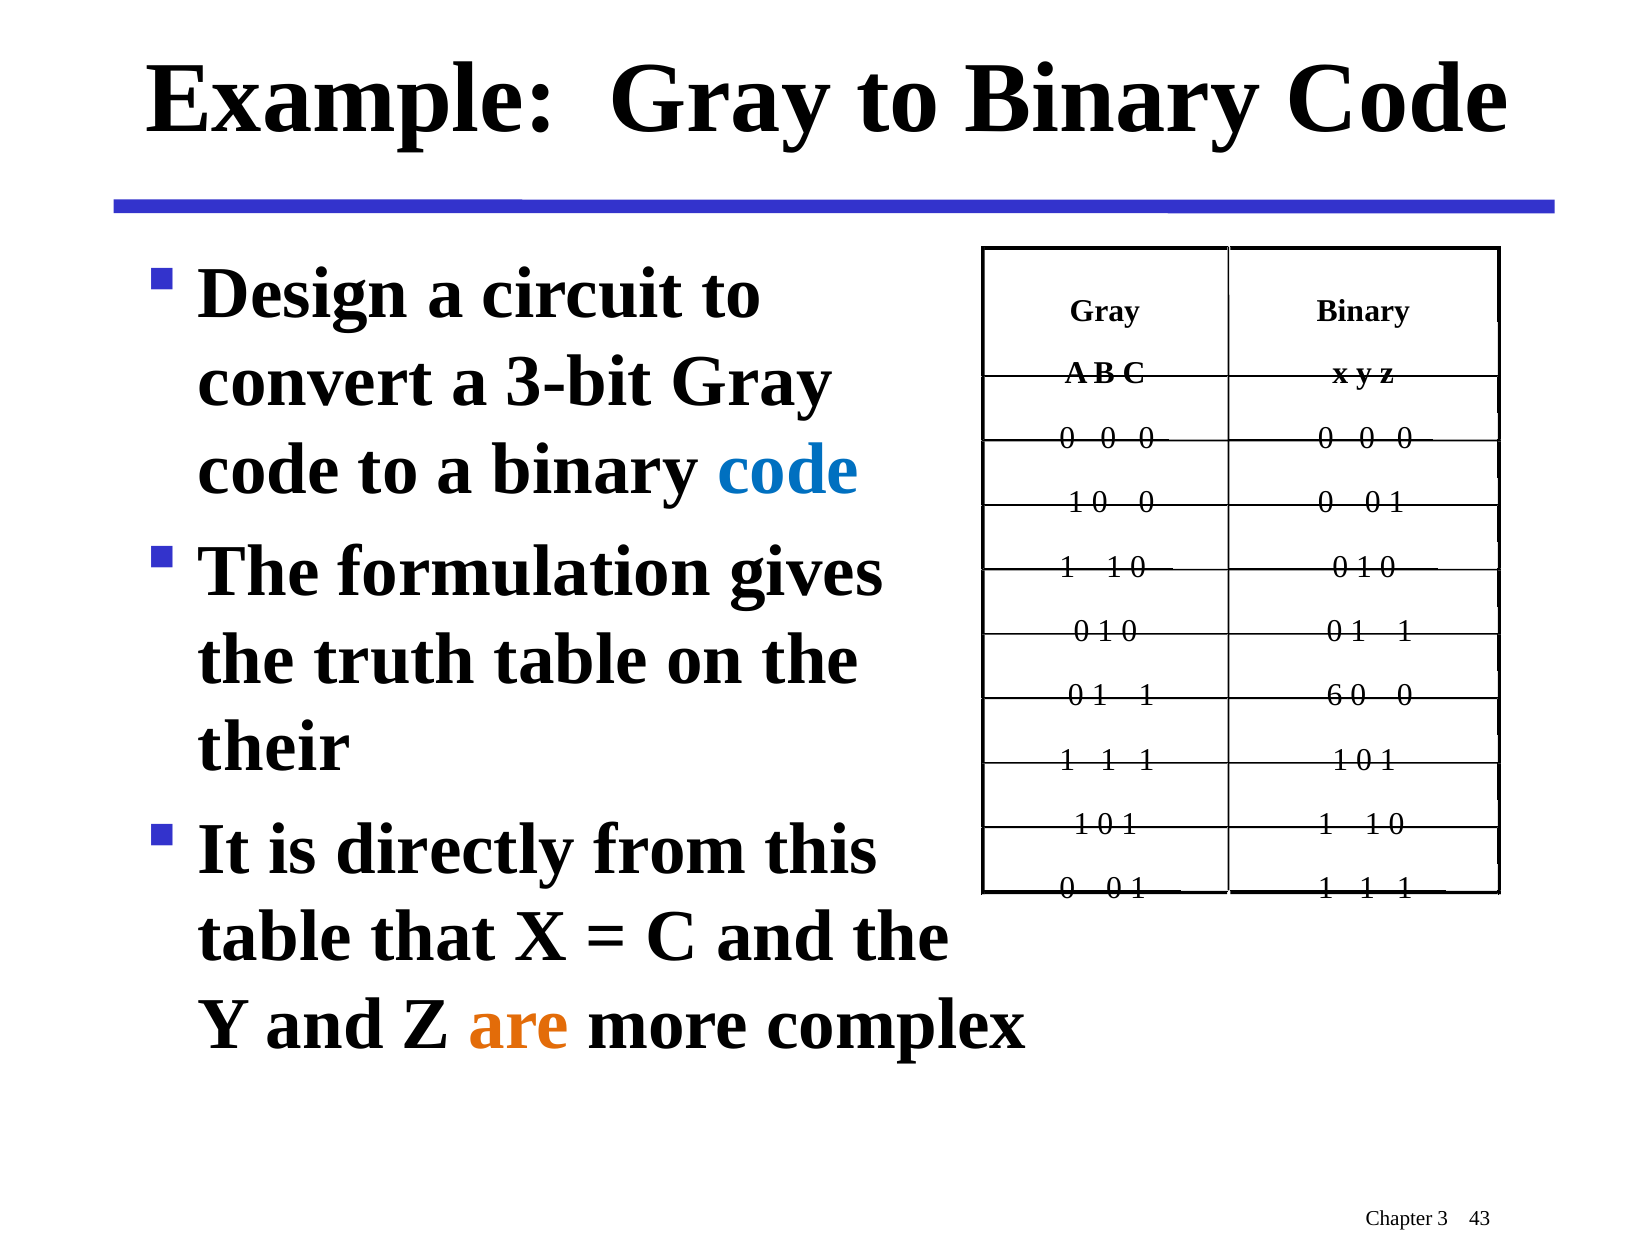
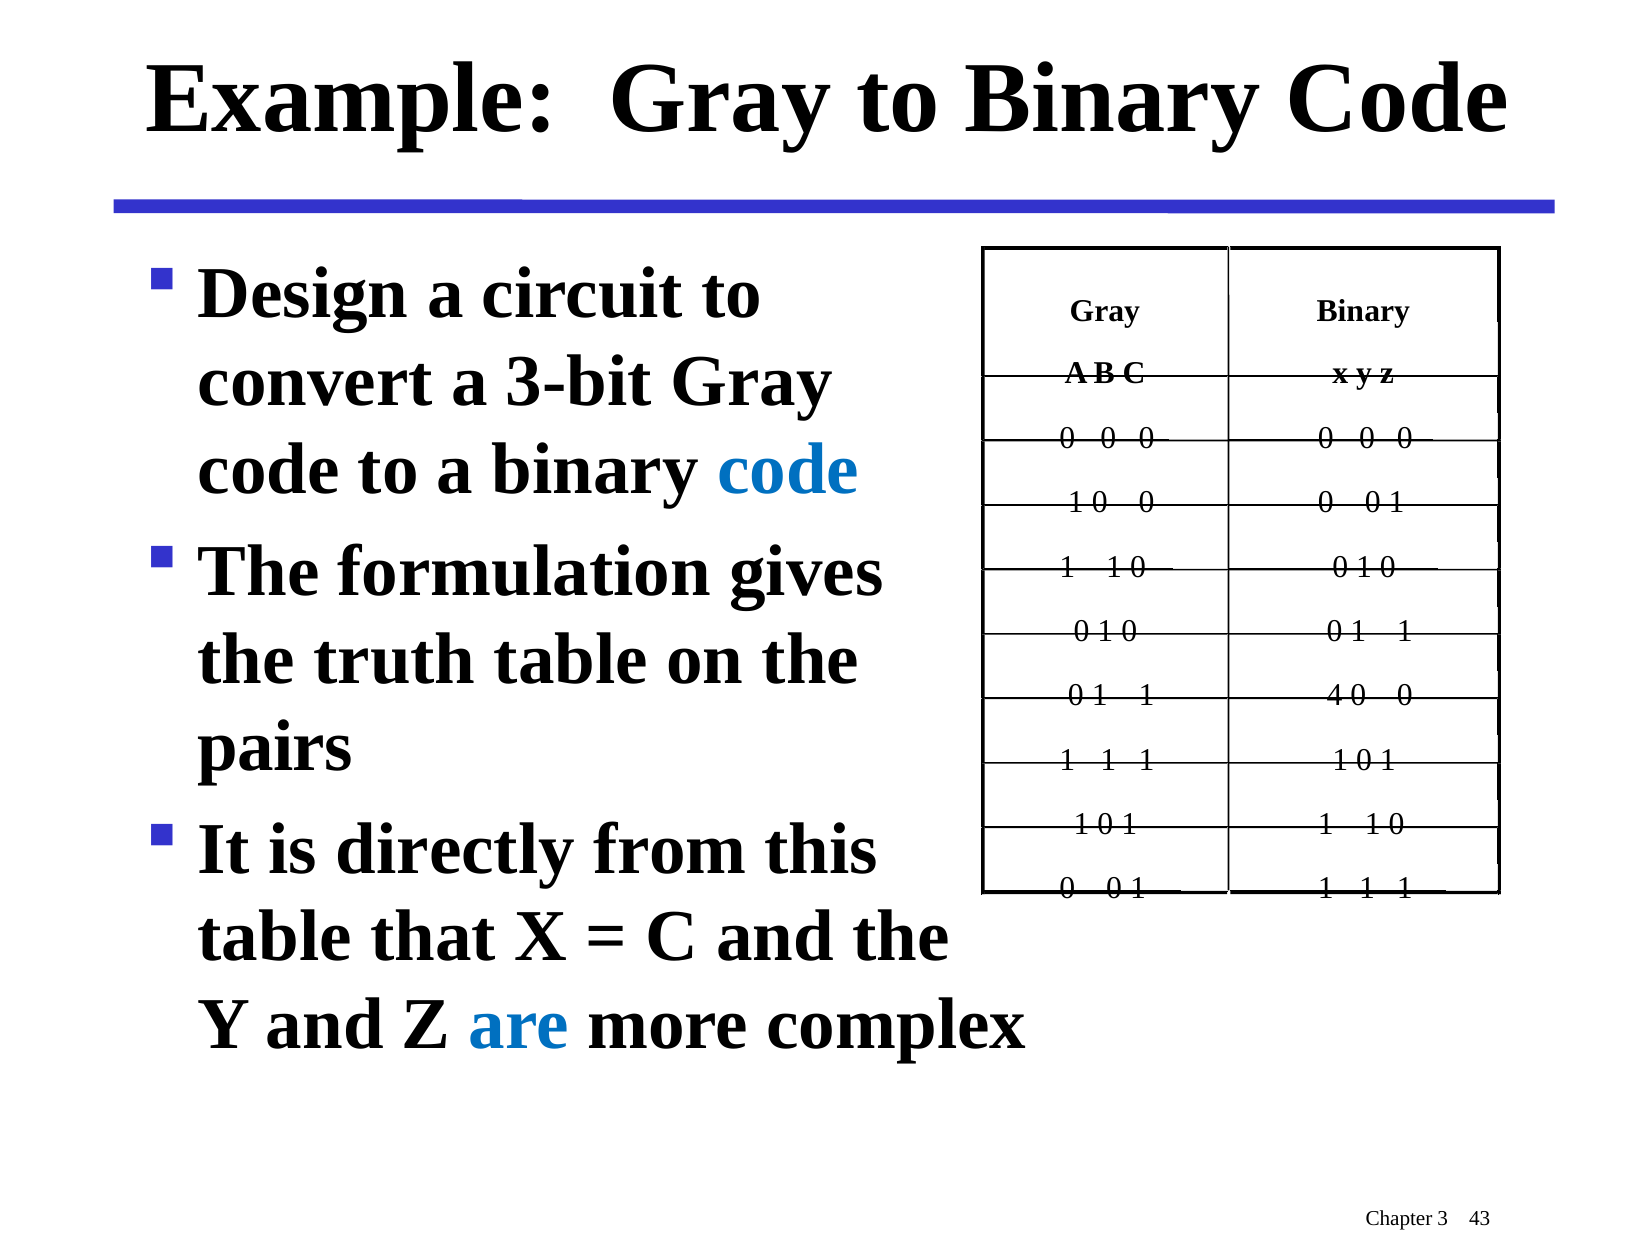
6: 6 -> 4 (1335, 695)
their: their -> pairs (275, 747)
are colour: orange -> blue (519, 1024)
